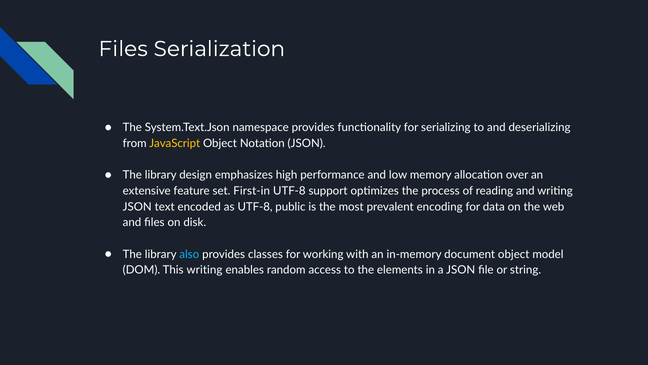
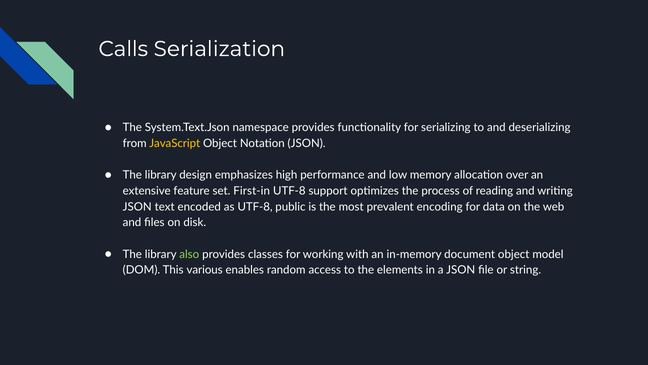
Files: Files -> Calls (123, 49)
also colour: light blue -> light green (189, 254)
This writing: writing -> various (205, 270)
